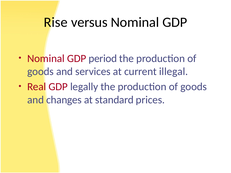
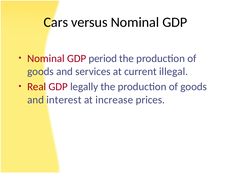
Rise: Rise -> Cars (56, 22)
changes: changes -> interest (64, 100)
standard: standard -> increase (114, 100)
